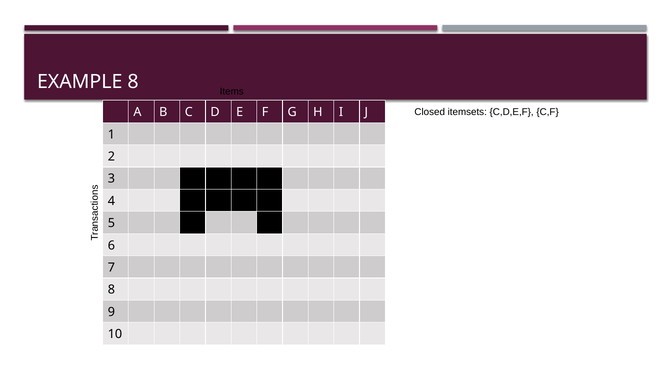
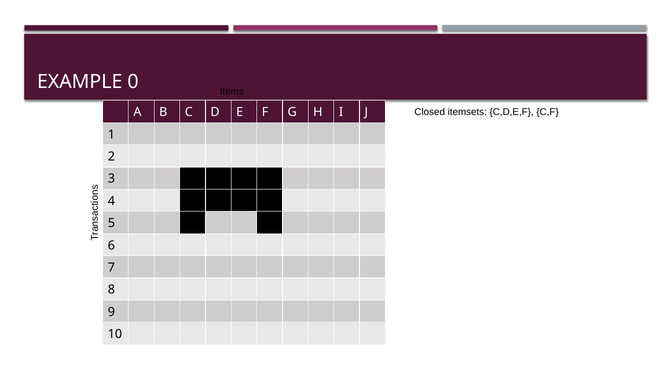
EXAMPLE 8: 8 -> 0 (133, 82)
